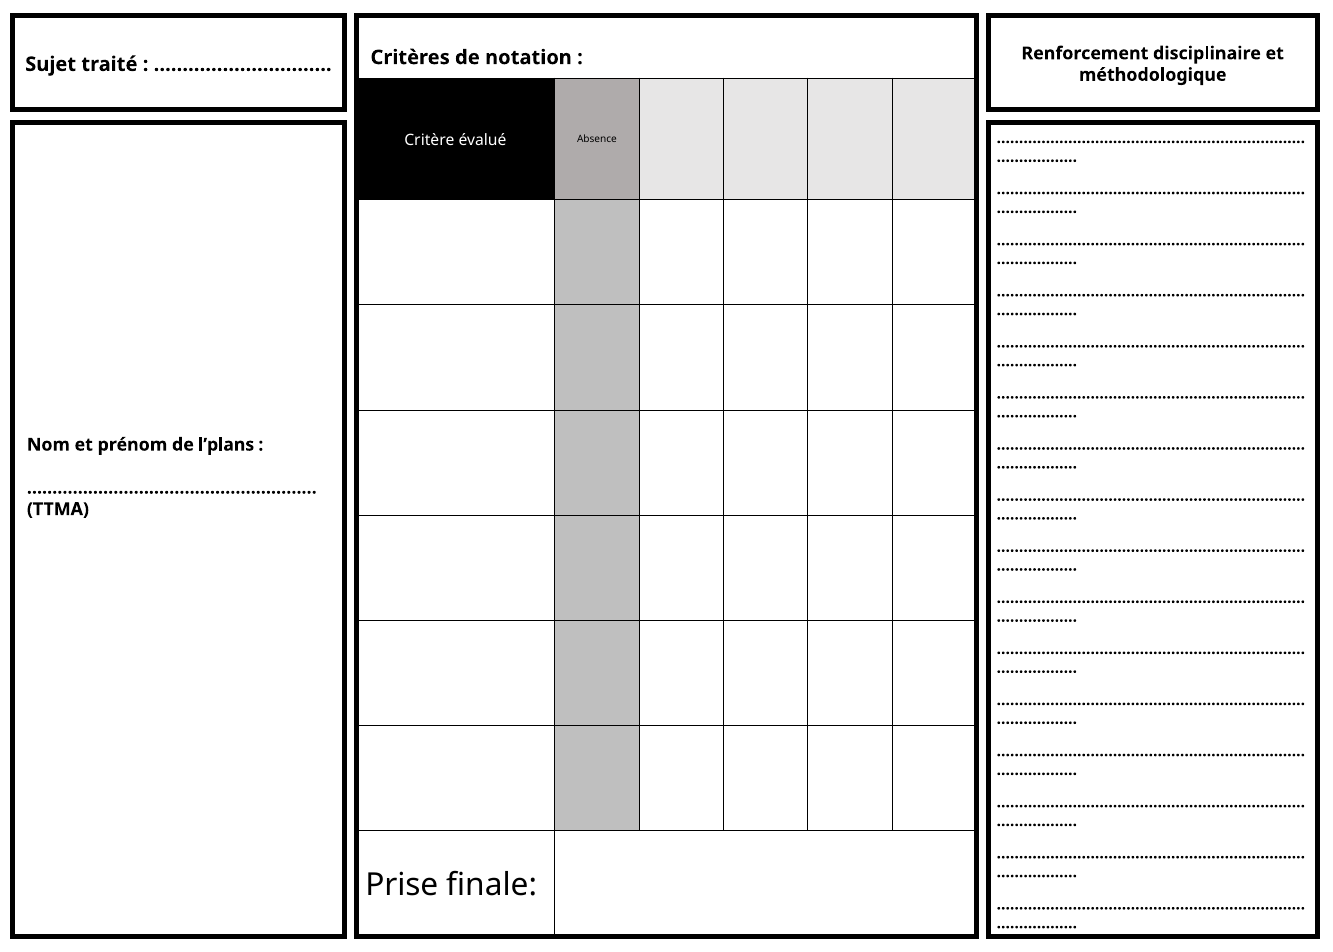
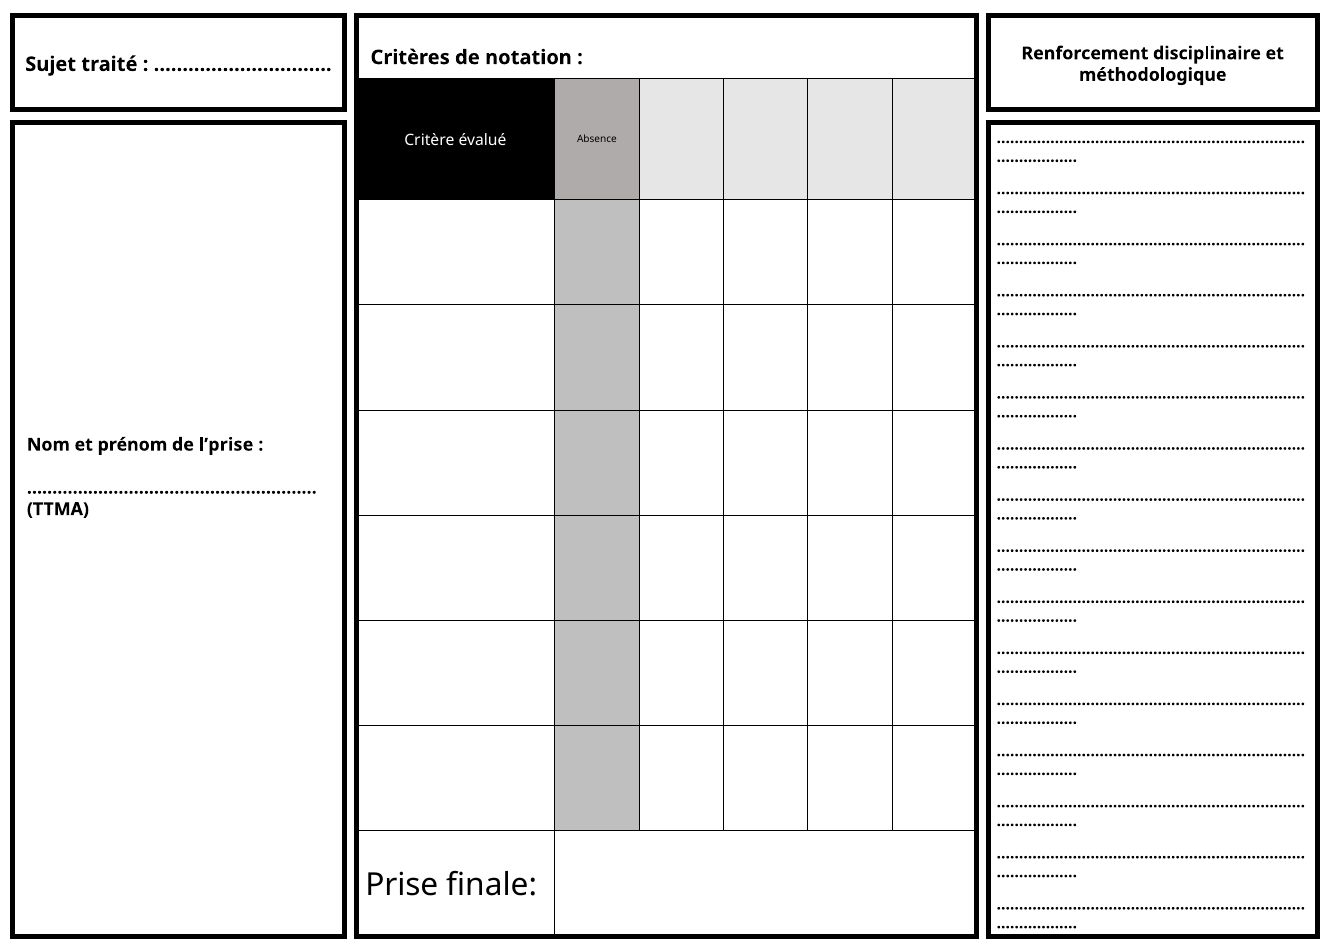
l’plans: l’plans -> l’prise (226, 445)
